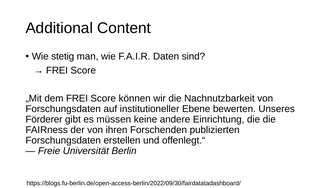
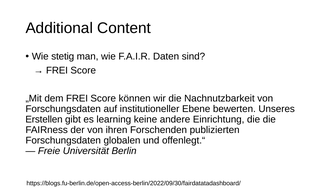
Förderer: Förderer -> Erstellen (44, 120)
müssen: müssen -> learning (114, 120)
erstellen: erstellen -> globalen (122, 141)
